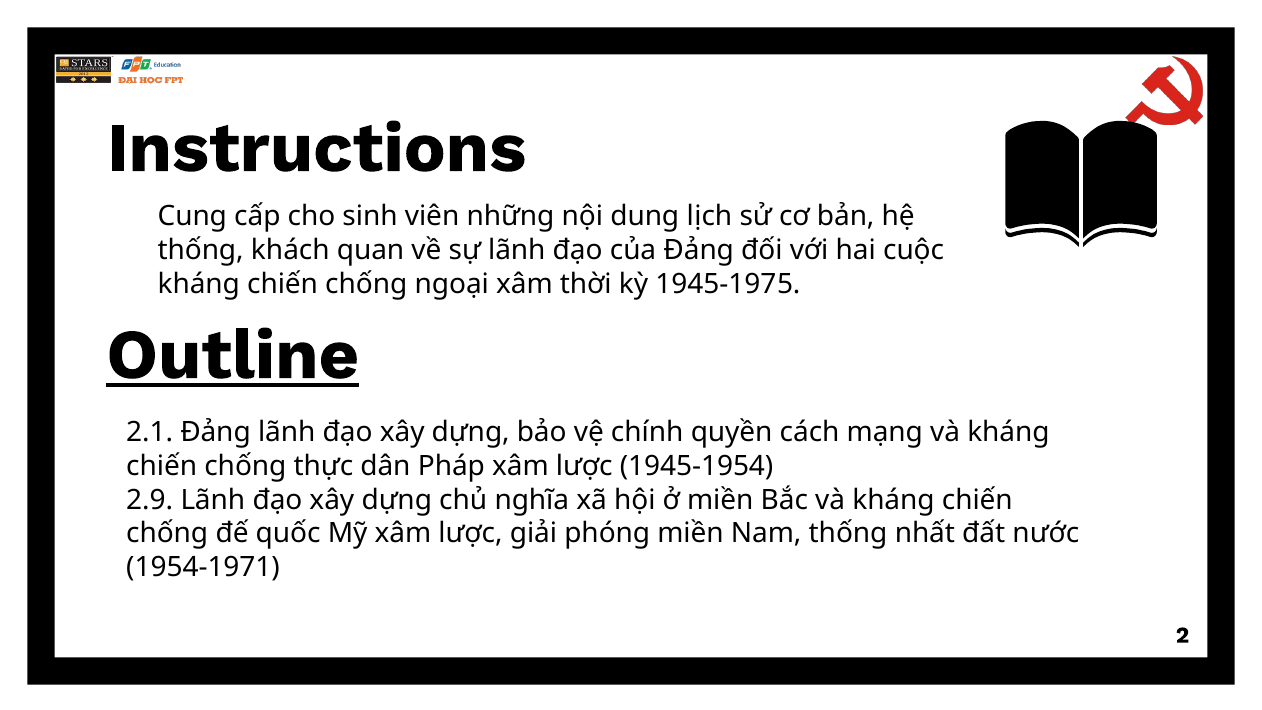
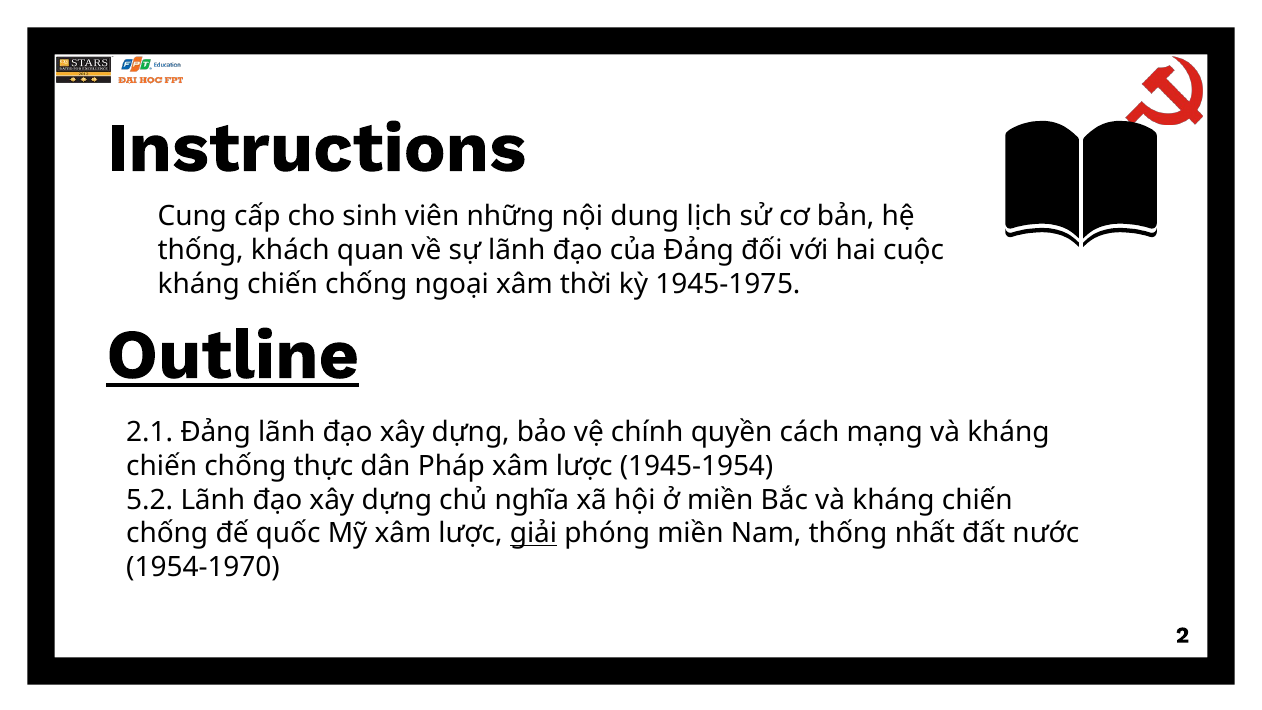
2.9: 2.9 -> 5.2 (150, 500)
giải underline: none -> present (533, 534)
1954-1971: 1954-1971 -> 1954-1970 (203, 567)
